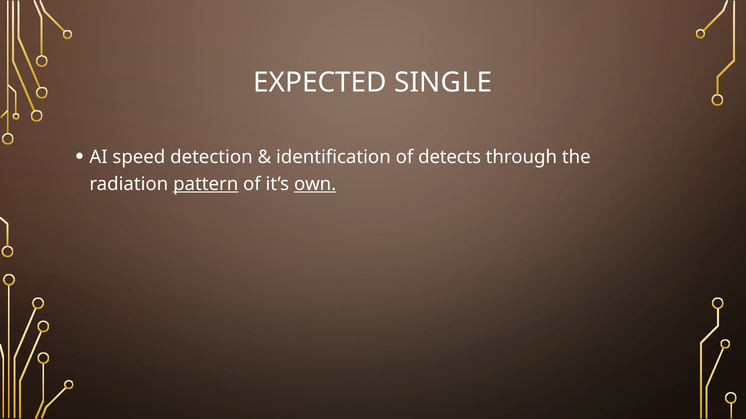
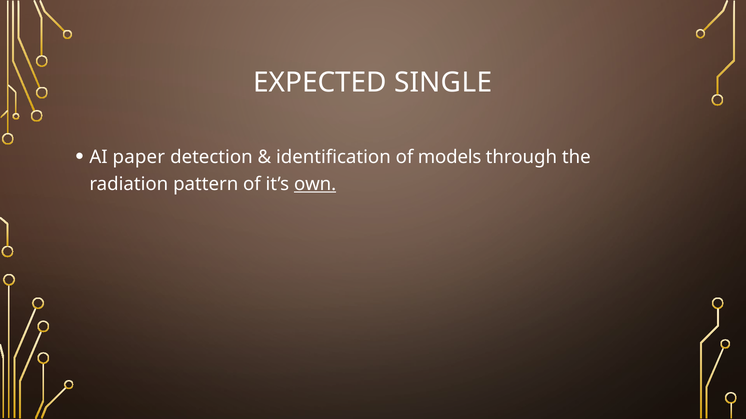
speed: speed -> paper (139, 157)
detects: detects -> models (450, 157)
pattern underline: present -> none (206, 184)
